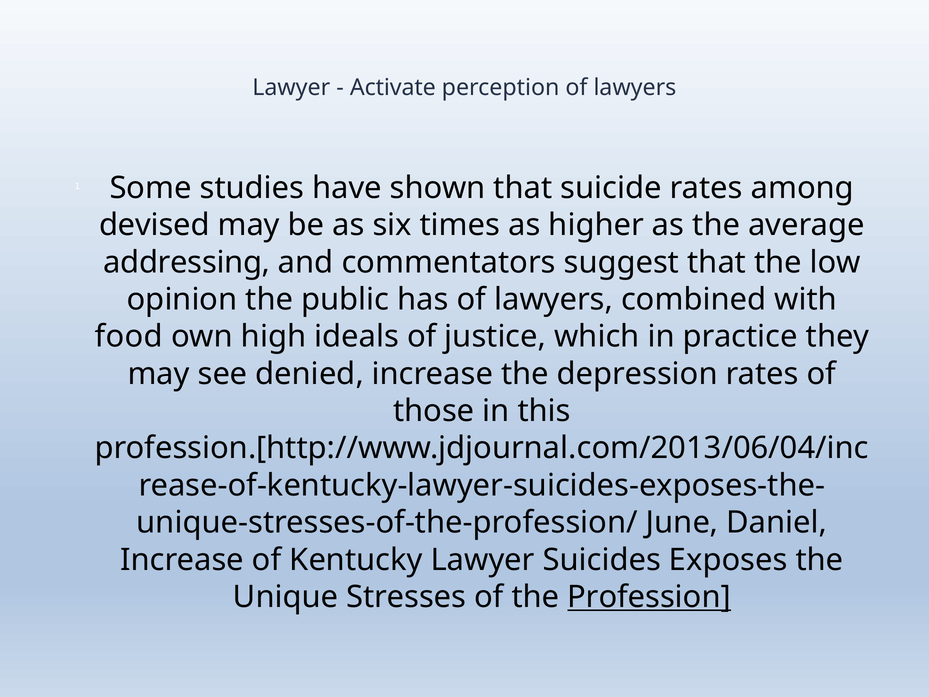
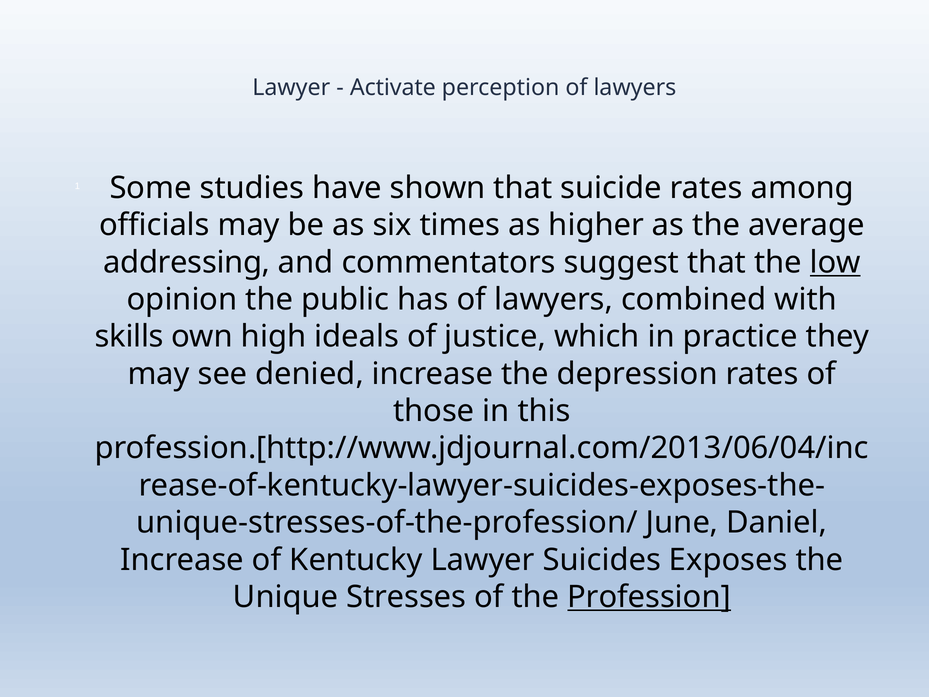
devised: devised -> officials (154, 225)
low underline: none -> present (835, 262)
food: food -> skills (129, 337)
